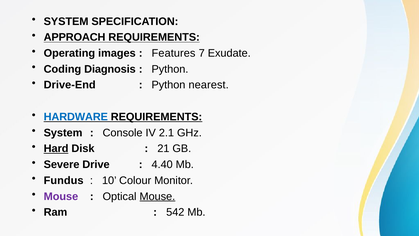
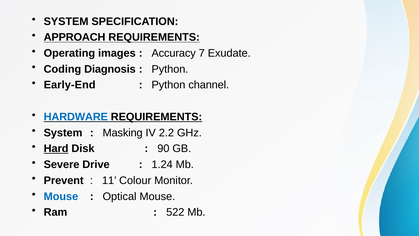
Features: Features -> Accuracy (174, 53)
Drive-End: Drive-End -> Early-End (70, 85)
nearest: nearest -> channel (209, 85)
Console: Console -> Masking (123, 133)
2.1: 2.1 -> 2.2 (166, 133)
21: 21 -> 90 (163, 148)
4.40: 4.40 -> 1.24 (162, 164)
Fundus: Fundus -> Prevent (64, 180)
10: 10 -> 11 (109, 180)
Mouse colour: purple -> blue (61, 196)
Mouse underline: present -> none (157, 196)
542: 542 -> 522 (175, 212)
